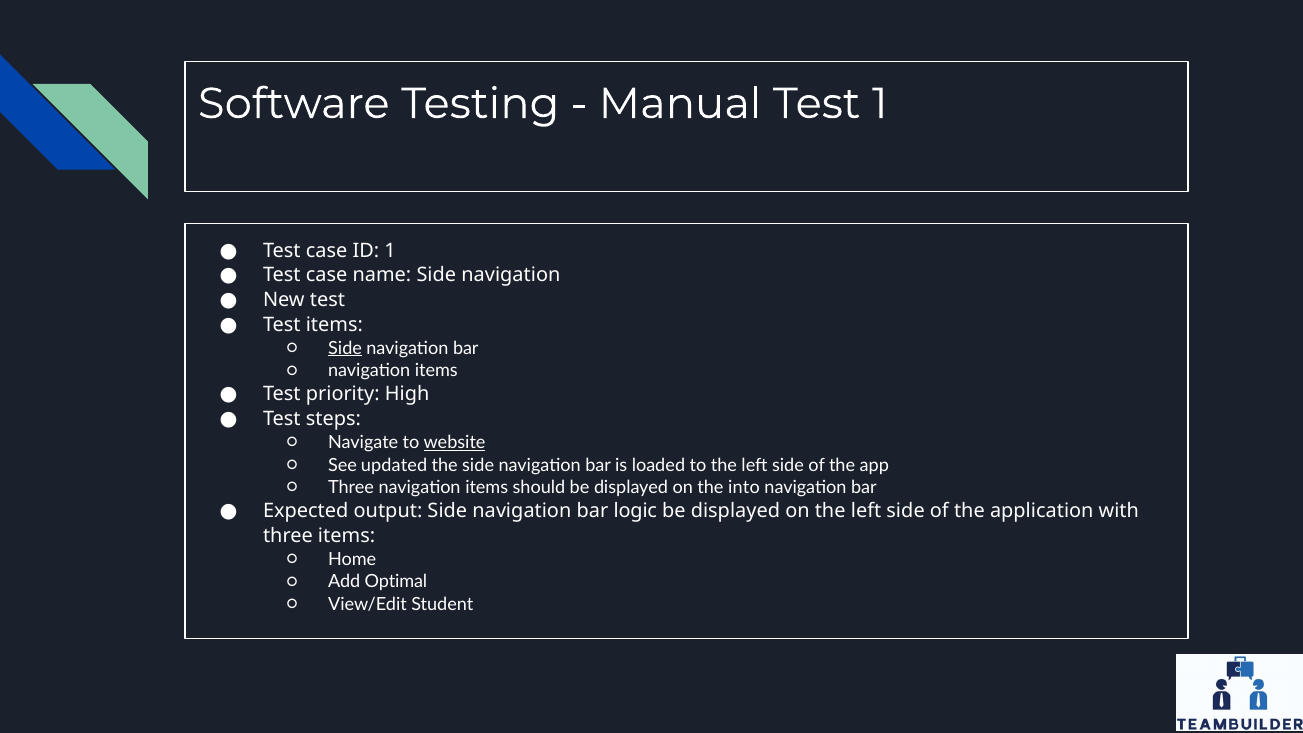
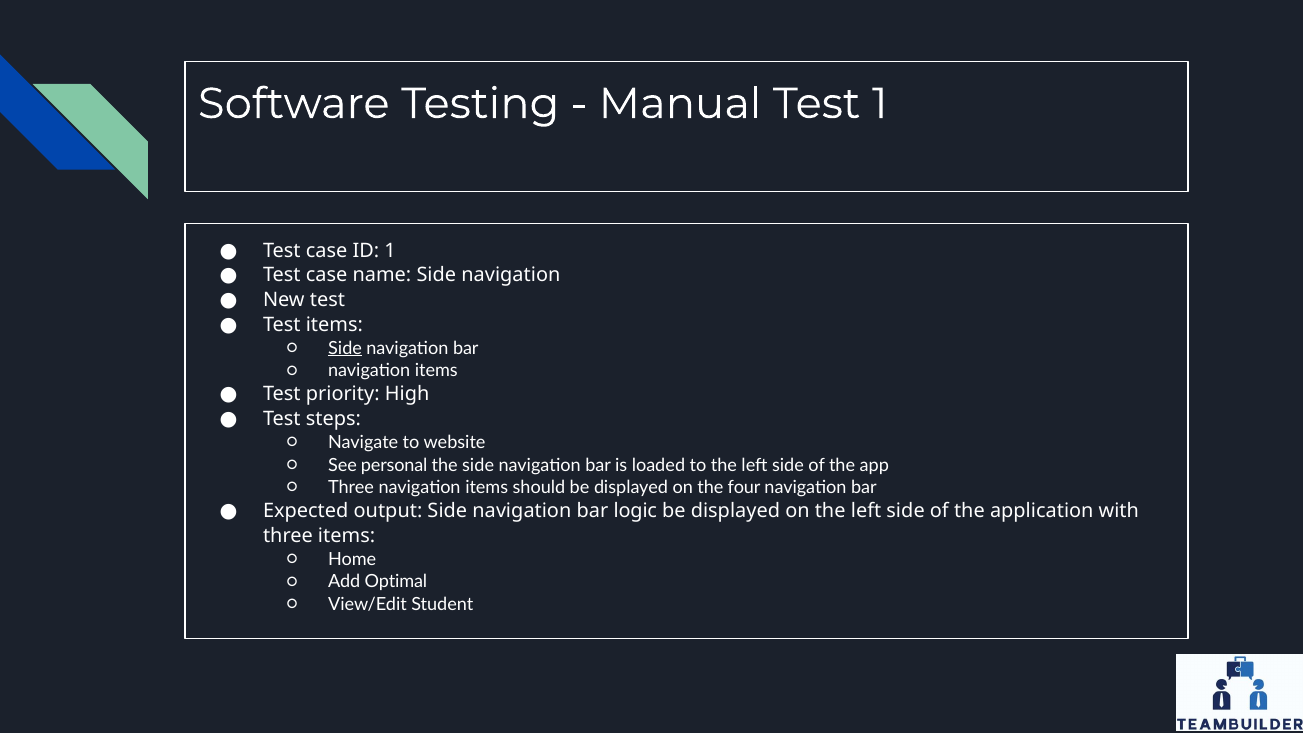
website underline: present -> none (455, 443)
updated: updated -> personal (394, 465)
into: into -> four (744, 487)
